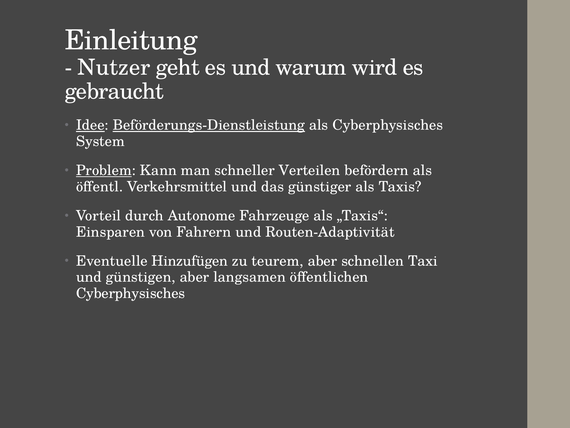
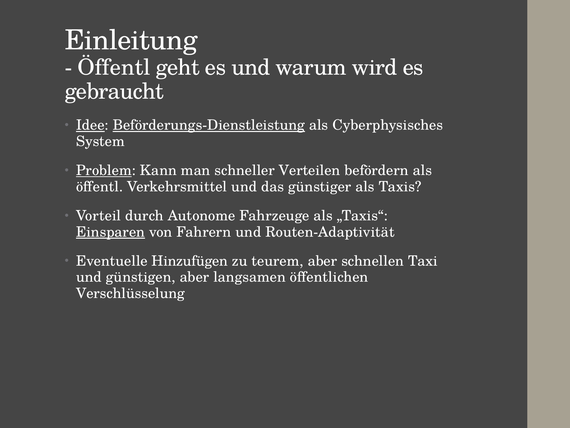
Nutzer: Nutzer -> Öffentl (114, 67)
Einsparen underline: none -> present (111, 232)
Cyberphysisches: Cyberphysisches -> Verschlüsselung (130, 293)
